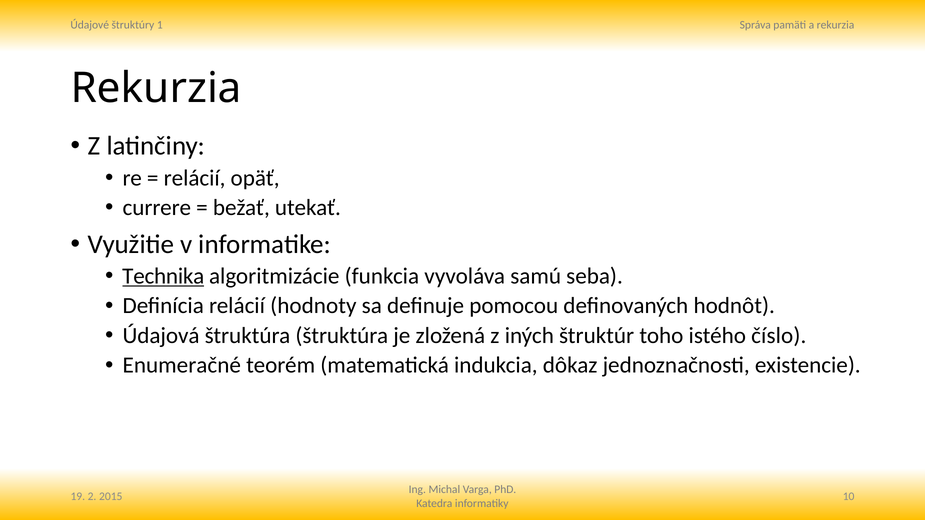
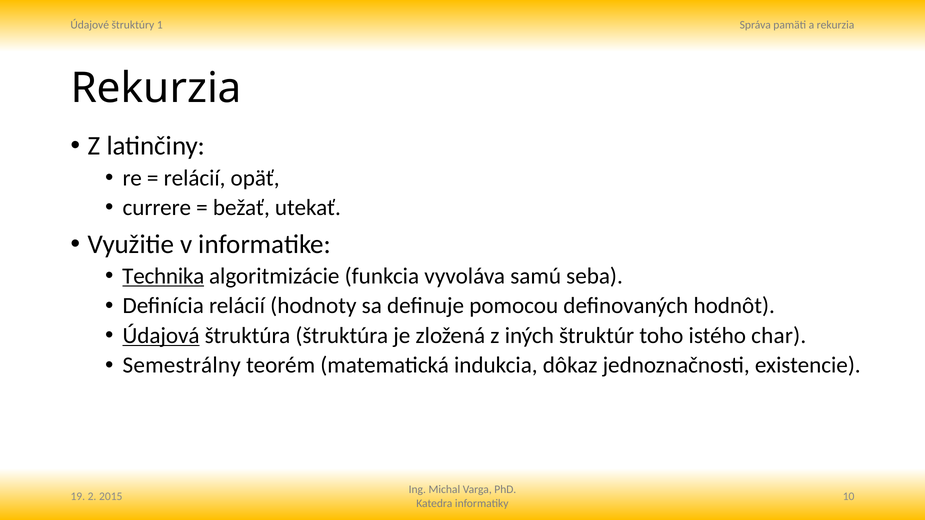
Údajová underline: none -> present (161, 336)
číslo: číslo -> char (779, 336)
Enumeračné: Enumeračné -> Semestrálny (182, 366)
